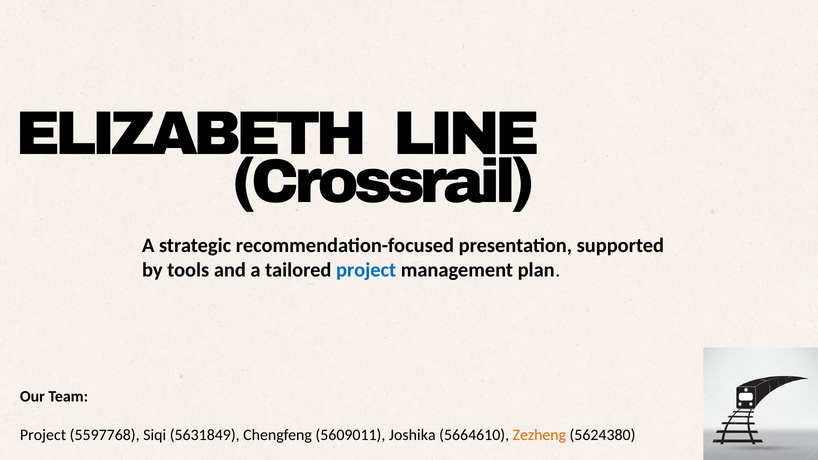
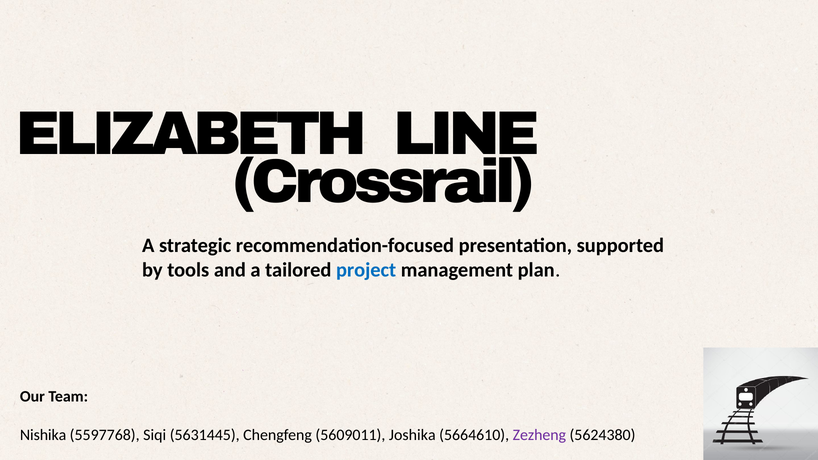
Project: Project -> Nishika (43, 435)
5631849: 5631849 -> 5631445 (205, 435)
Zezheng colour: orange -> purple (539, 435)
